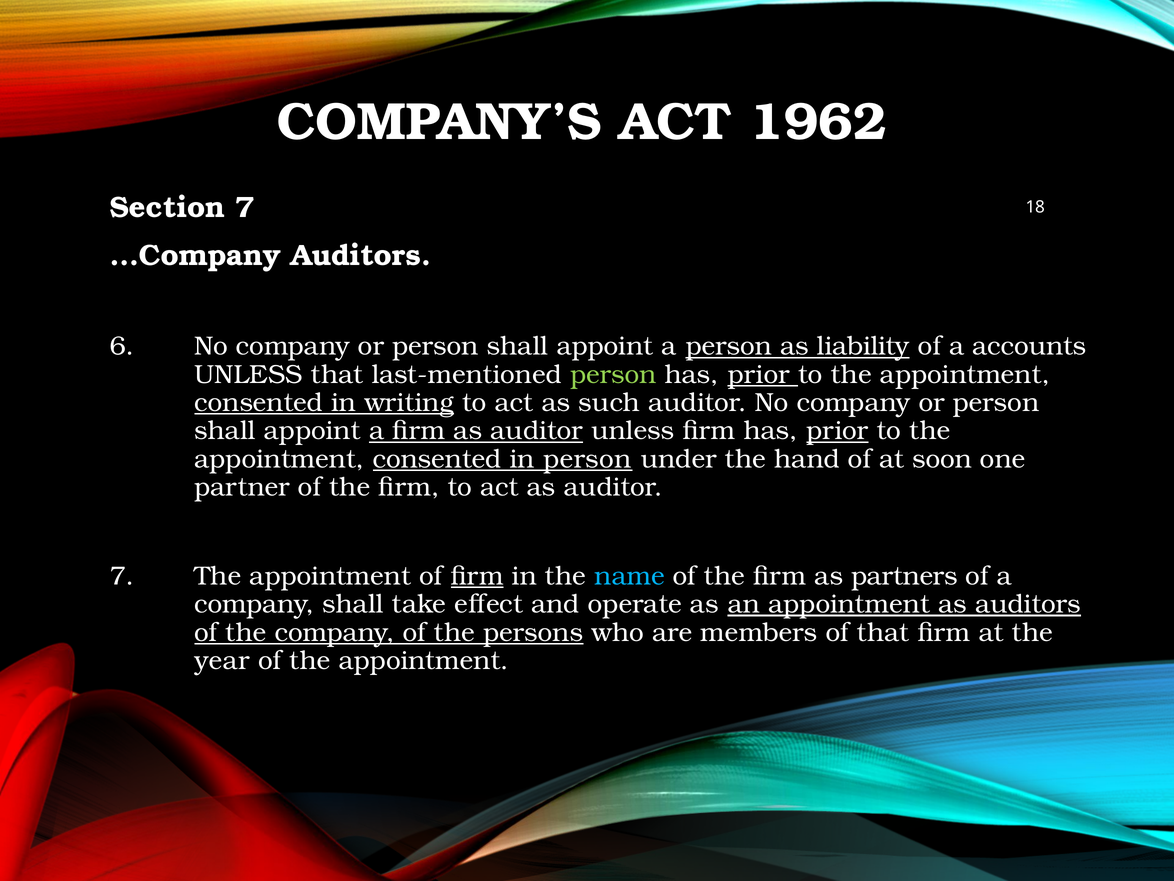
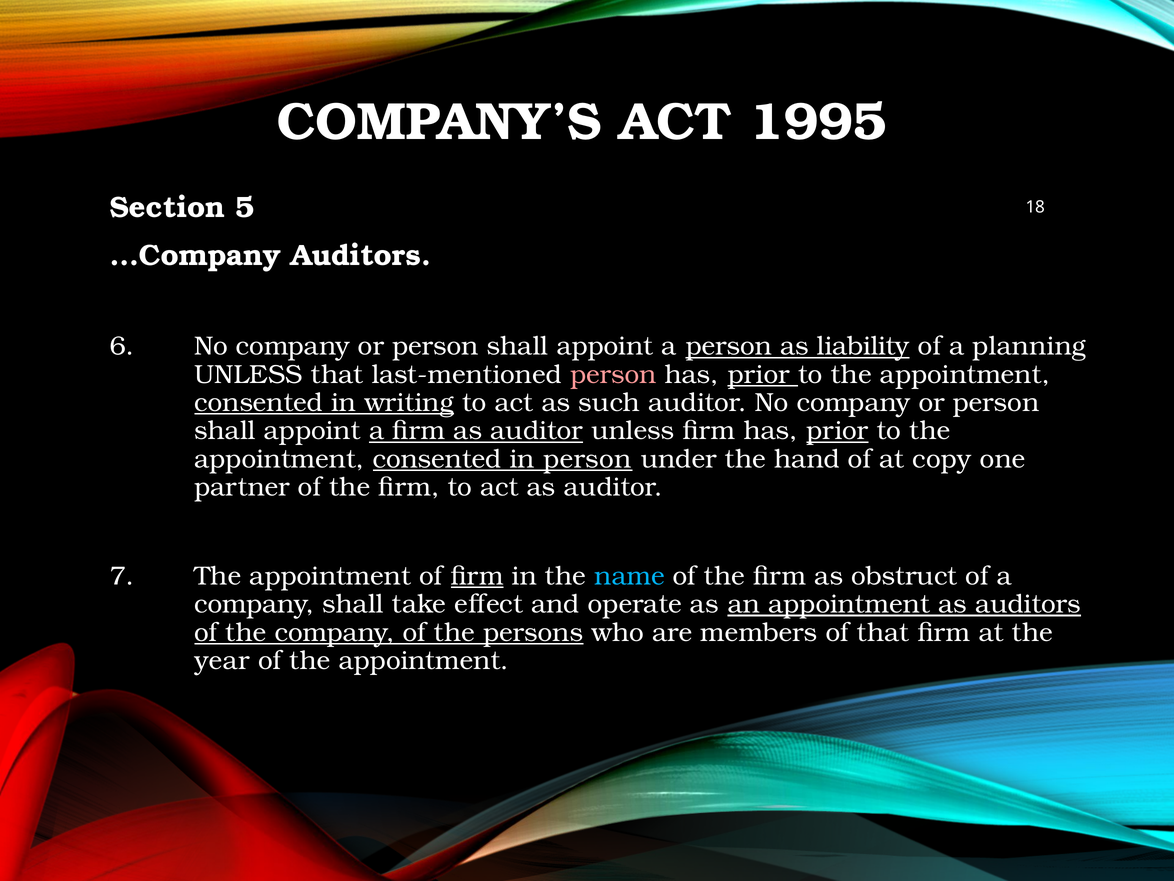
1962: 1962 -> 1995 (818, 122)
Section 7: 7 -> 5 (245, 207)
accounts: accounts -> planning (1029, 346)
person colour: light green -> pink (613, 374)
soon: soon -> copy (942, 459)
partners: partners -> obstruct (904, 576)
